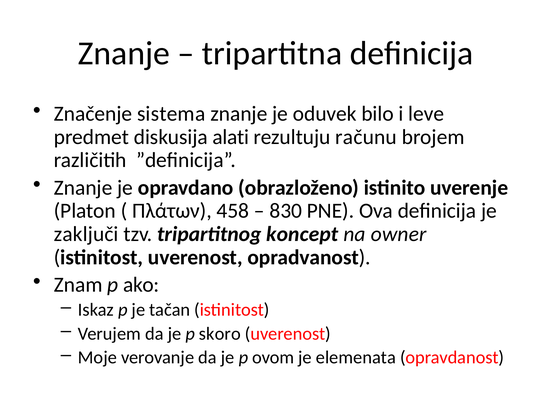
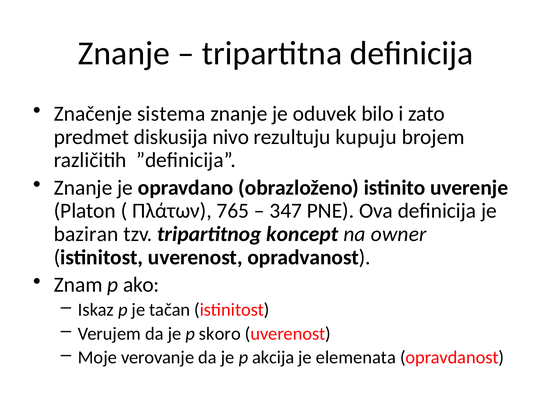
leve: leve -> zato (426, 114)
alati: alati -> nivo (231, 137)
računu: računu -> kupuju (366, 137)
458: 458 -> 765 (233, 211)
830: 830 -> 347 (286, 211)
zaključi: zaključi -> baziran (86, 234)
ovom: ovom -> akcija (273, 357)
